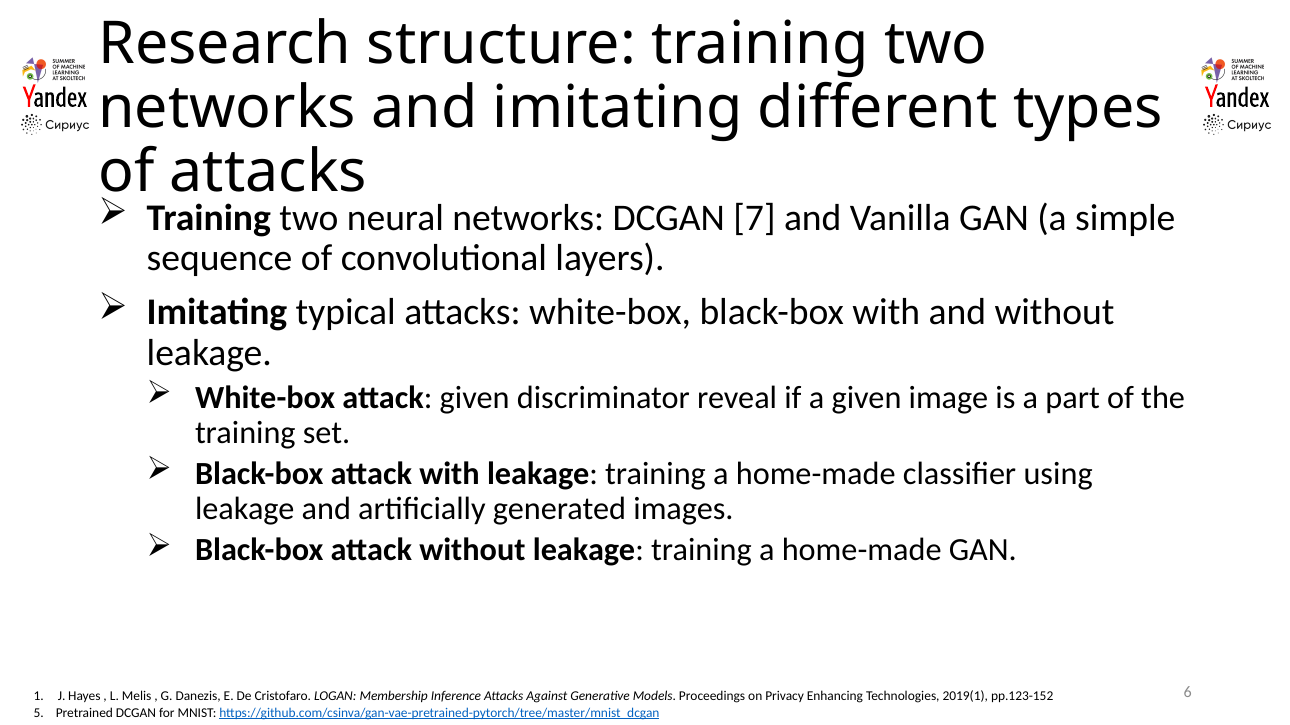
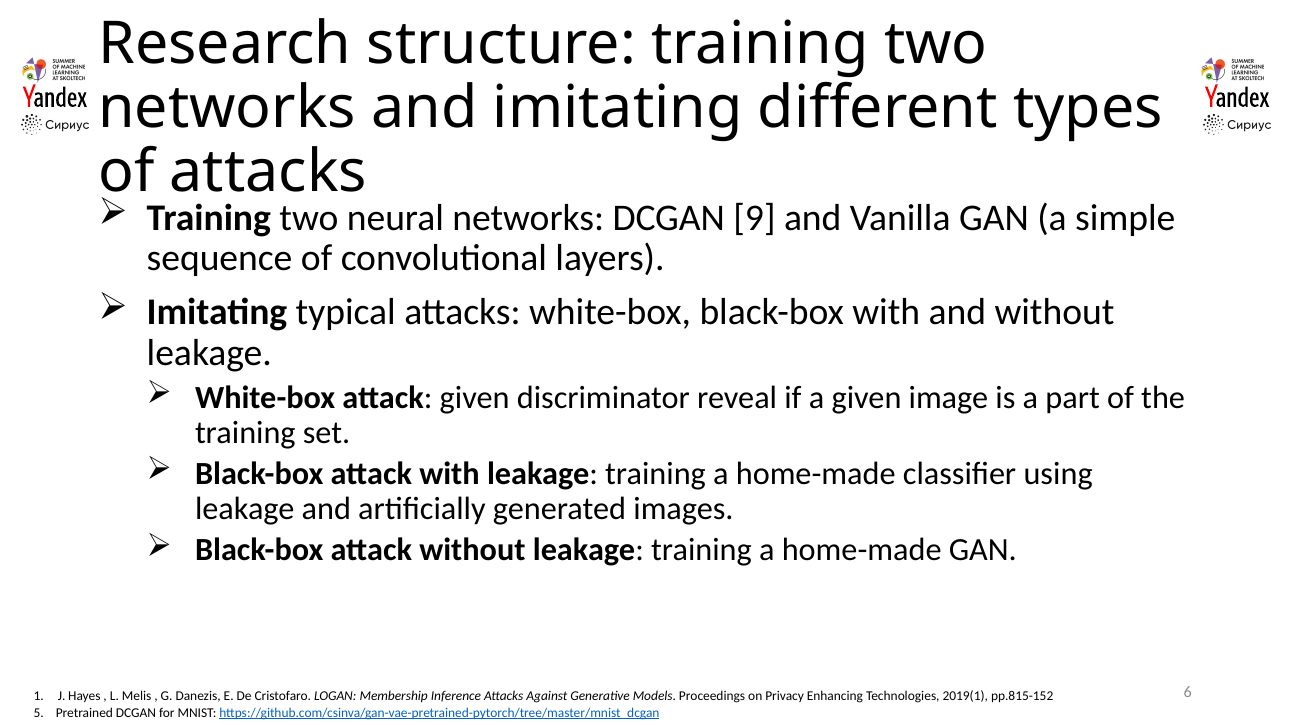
7: 7 -> 9 (754, 218)
pp.123-152: pp.123-152 -> pp.815-152 (1022, 697)
